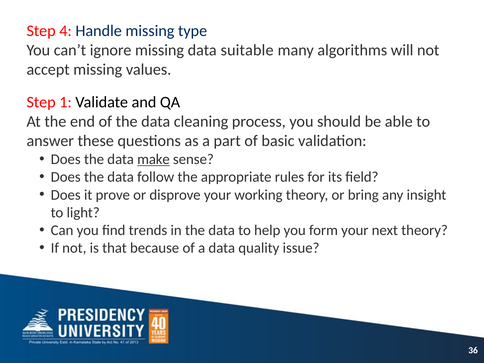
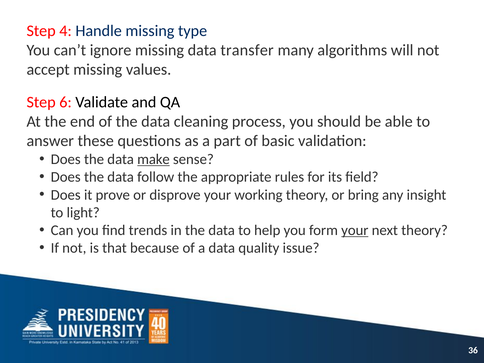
suitable: suitable -> transfer (247, 50)
1: 1 -> 6 (66, 102)
your underline: none -> present (355, 230)
